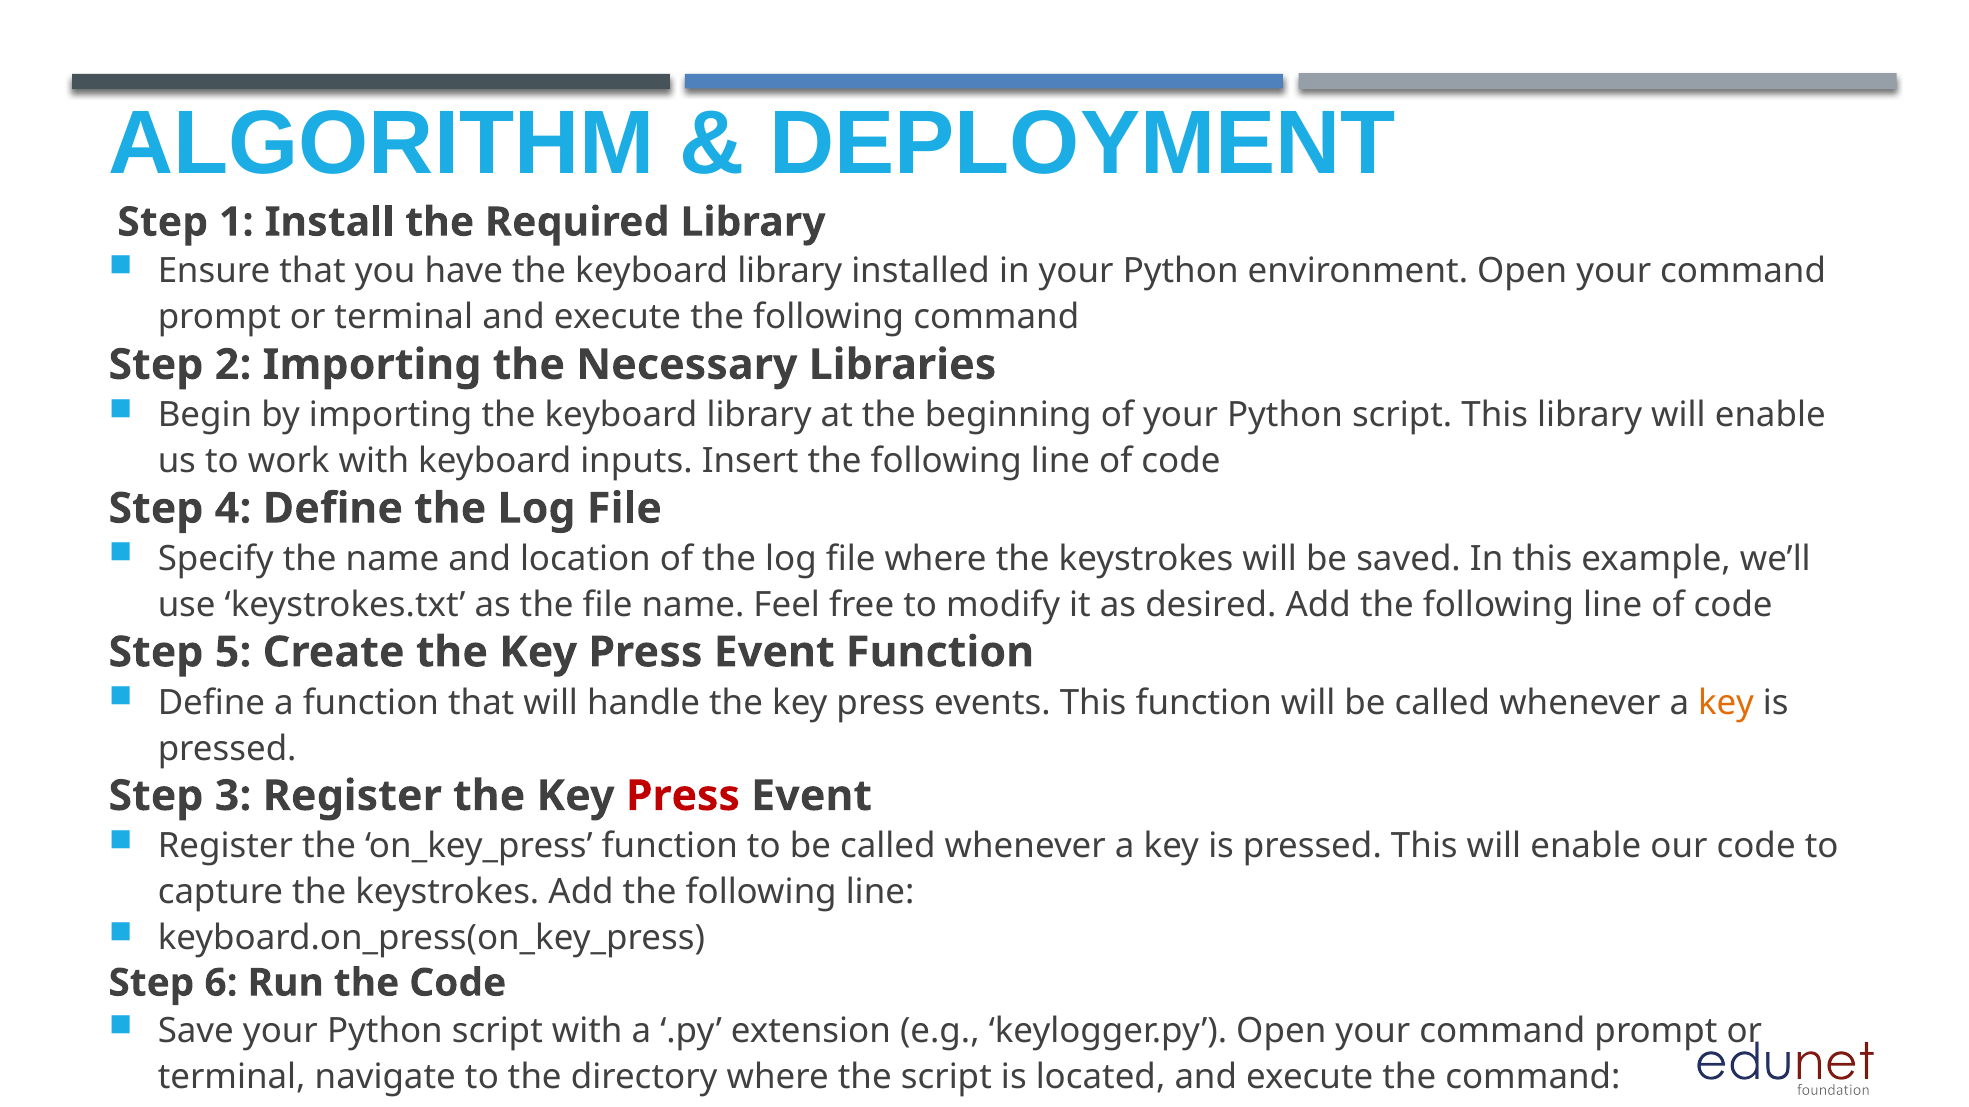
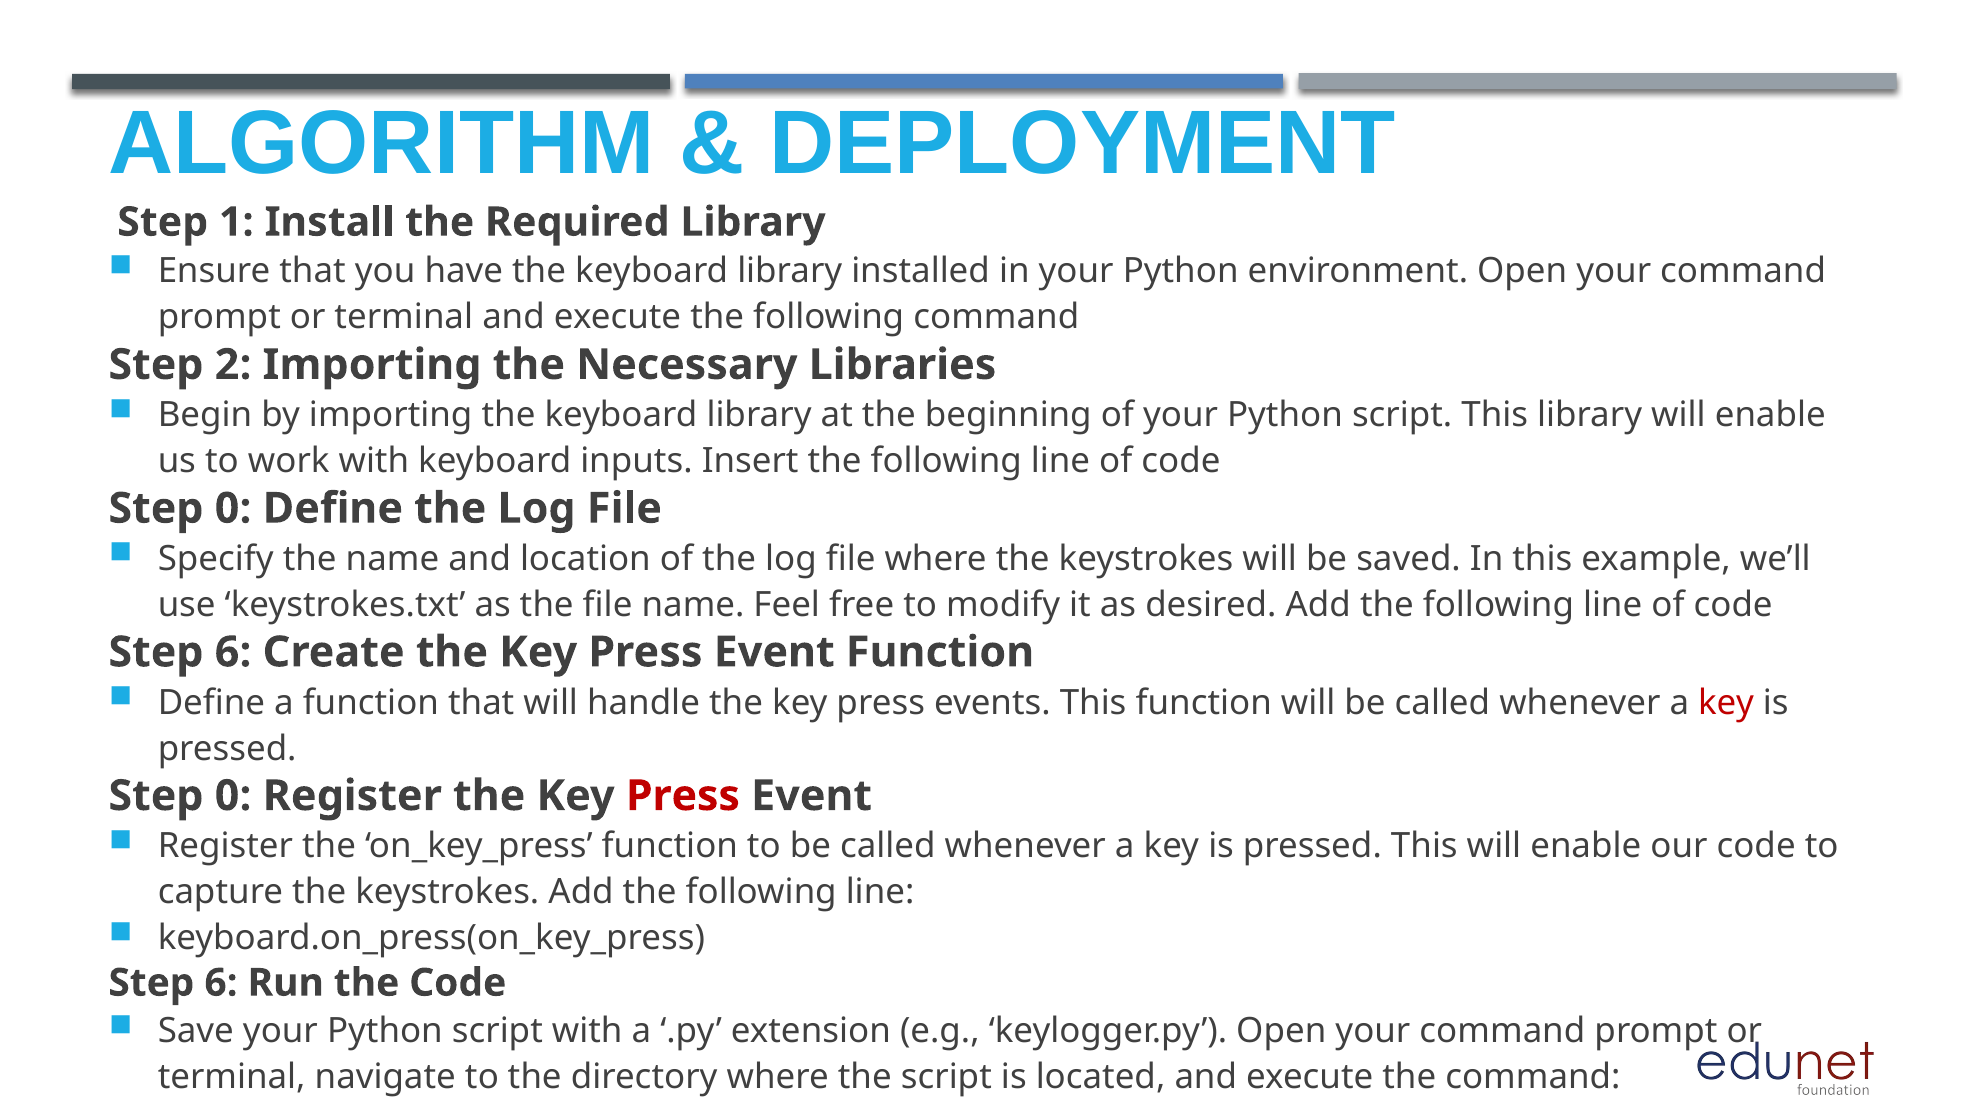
4: 4 -> 0 (233, 509)
5: 5 -> 6 (233, 653)
key colour: orange -> red (1726, 703)
3: 3 -> 0 (233, 796)
